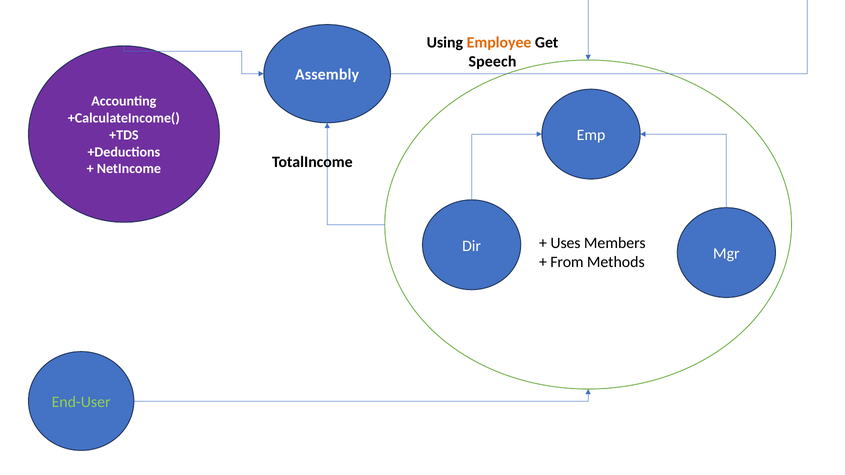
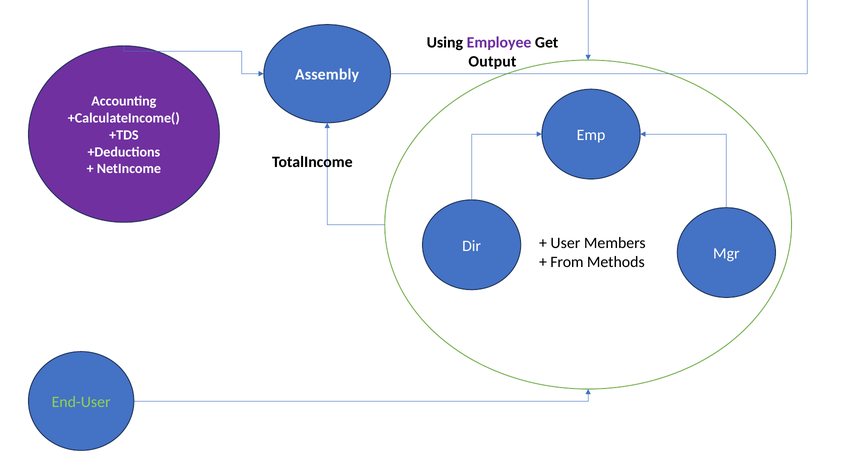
Employee colour: orange -> purple (499, 42)
Speech: Speech -> Output (492, 61)
Uses: Uses -> User (565, 243)
